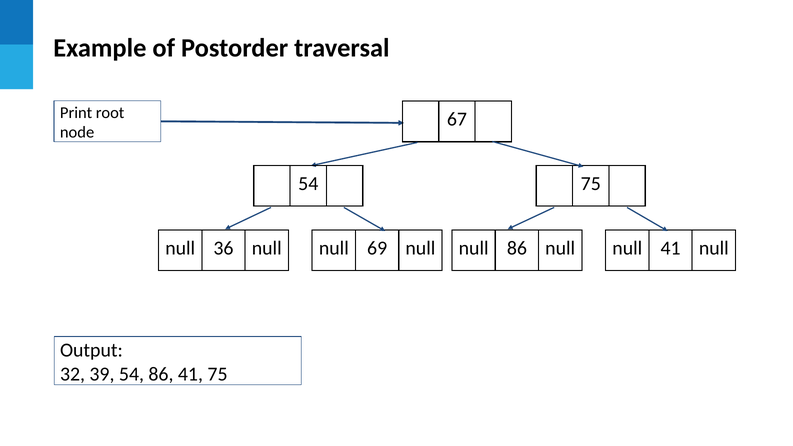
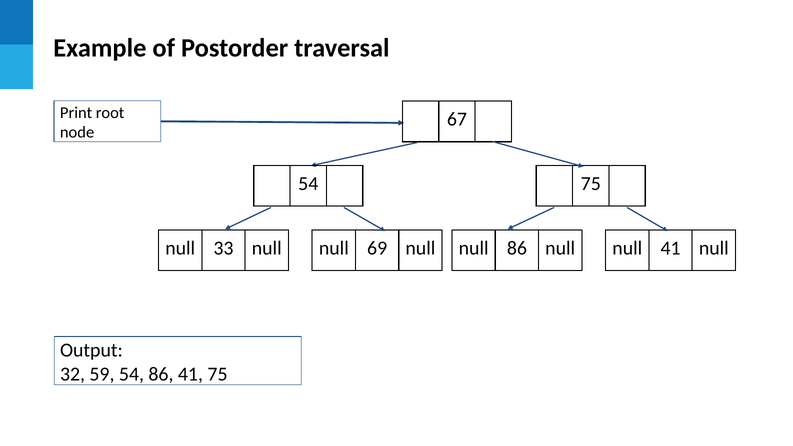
36: 36 -> 33 (223, 248)
39: 39 -> 59 (102, 374)
